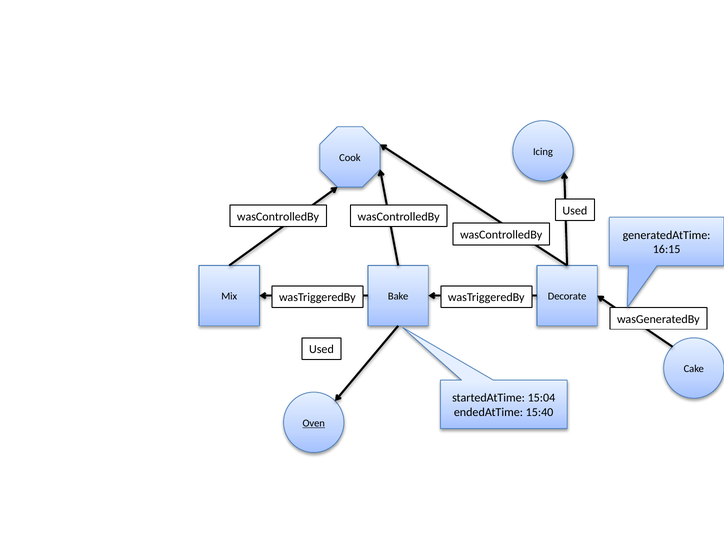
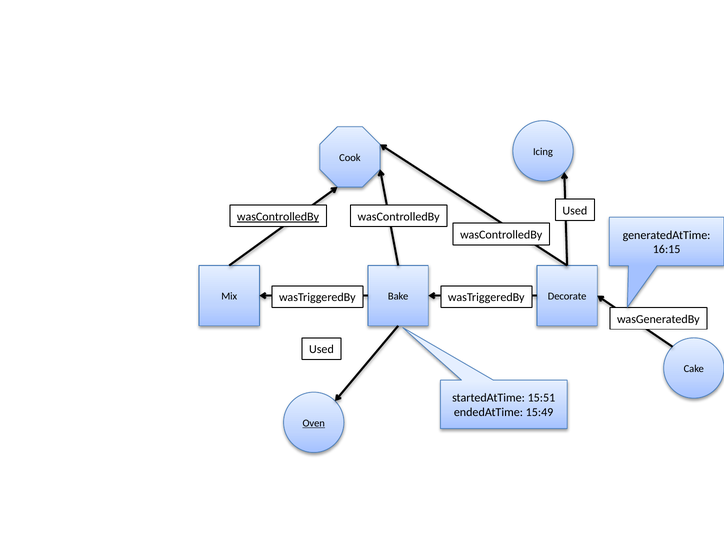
wasControlledBy underline: none -> present (278, 217)
15:04: 15:04 -> 15:51 (541, 398)
15:40: 15:40 -> 15:49 (540, 412)
